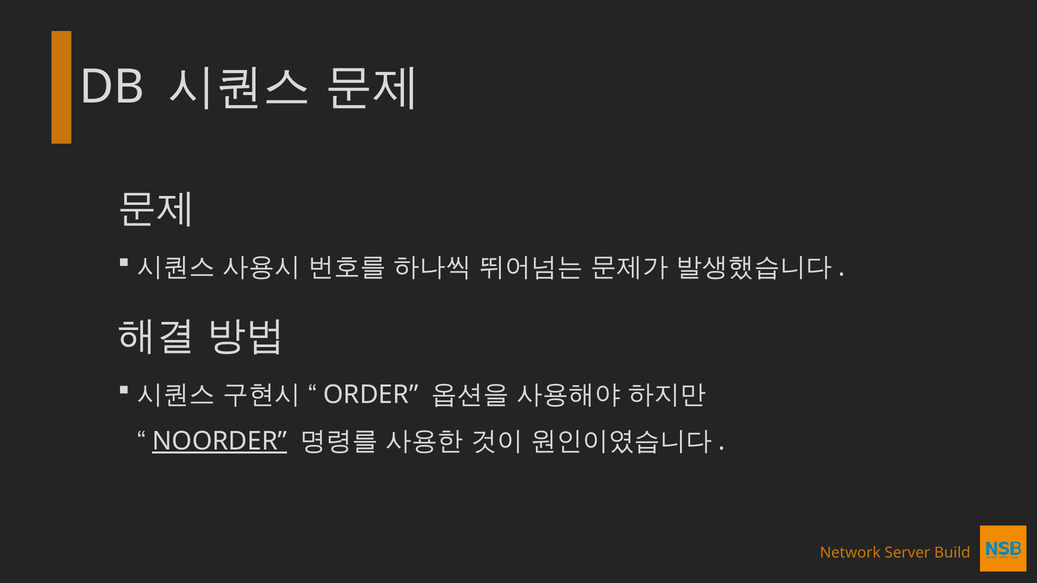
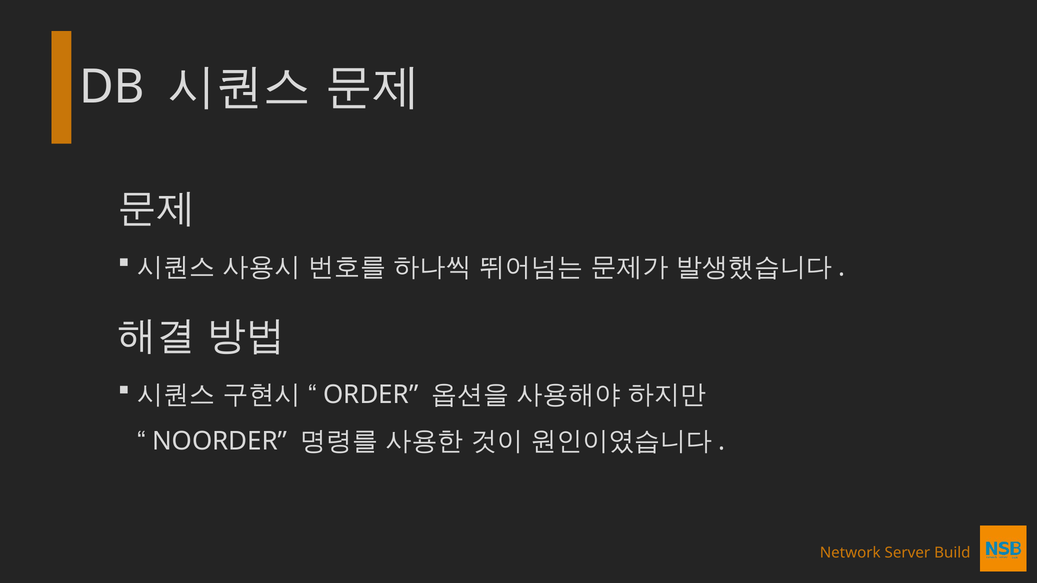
NOORDER underline: present -> none (220, 442)
